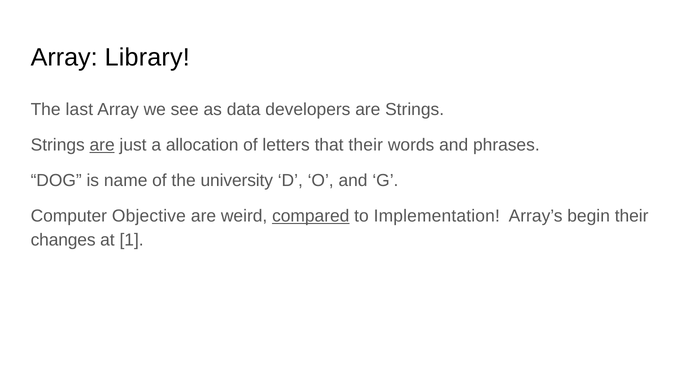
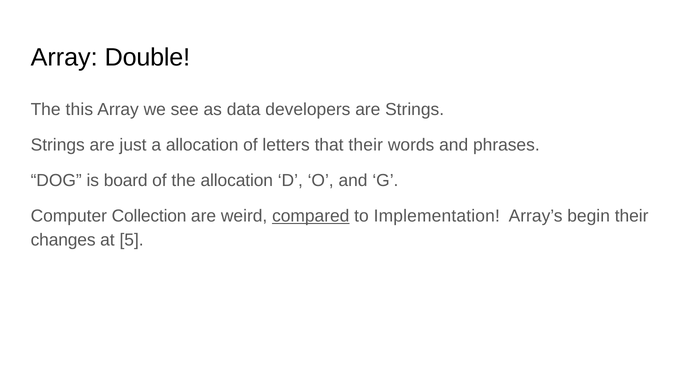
Library: Library -> Double (147, 58)
last: last -> this (79, 109)
are underline: present -> none (102, 145)
name: name -> board (126, 181)
the university: university -> allocation (237, 181)
Objective: Objective -> Collection (149, 216)
1: 1 -> 5 (132, 240)
